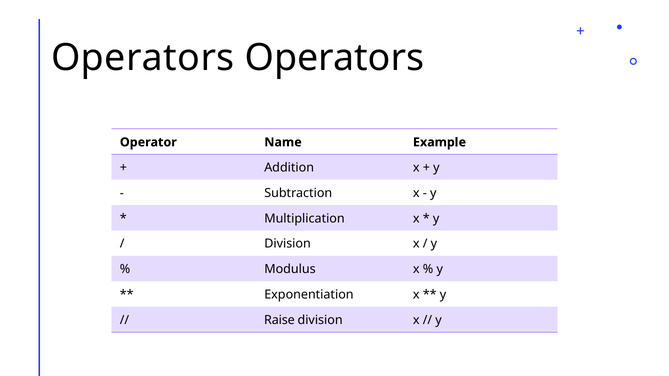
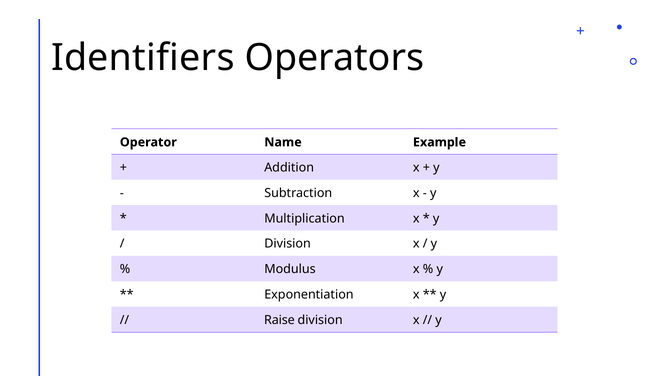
Operators: Operators -> Identifiers (143, 58)
